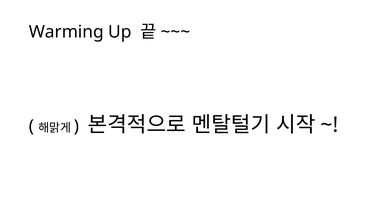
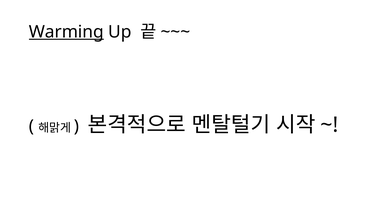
Warming underline: none -> present (66, 32)
